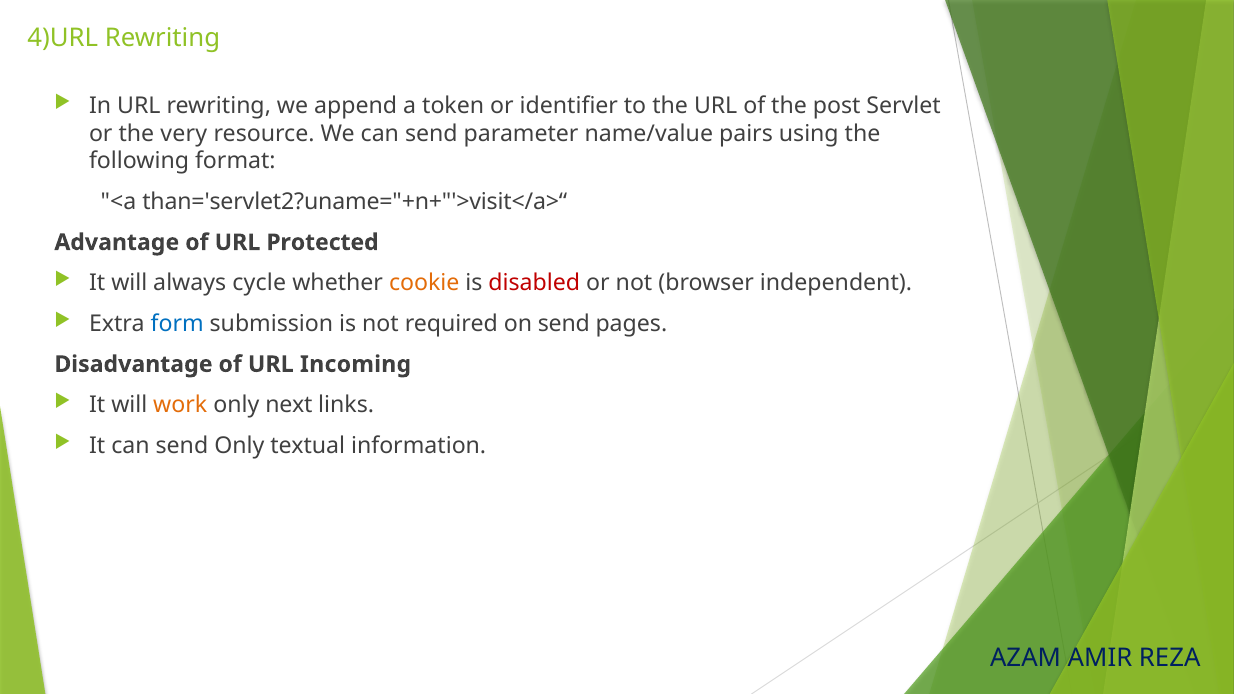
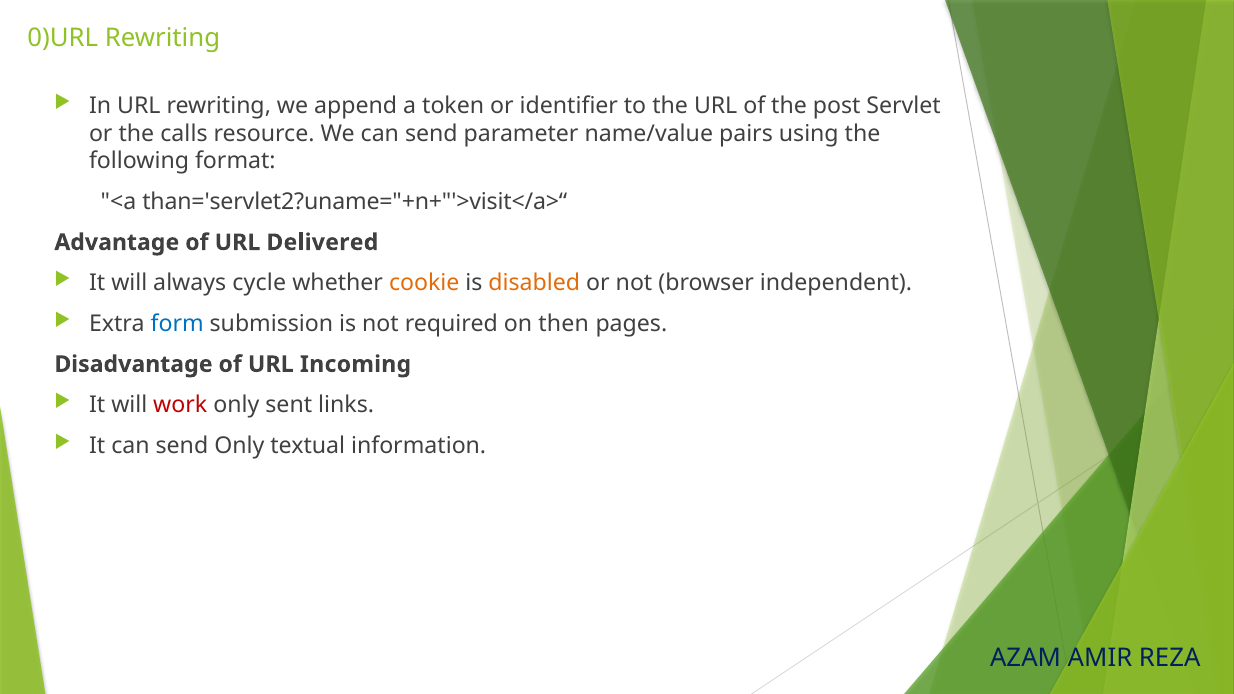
4)URL: 4)URL -> 0)URL (63, 38)
very: very -> calls (184, 133)
Protected: Protected -> Delivered (322, 242)
disabled colour: red -> orange (534, 283)
on send: send -> then (564, 324)
work colour: orange -> red (180, 405)
next: next -> sent (289, 405)
